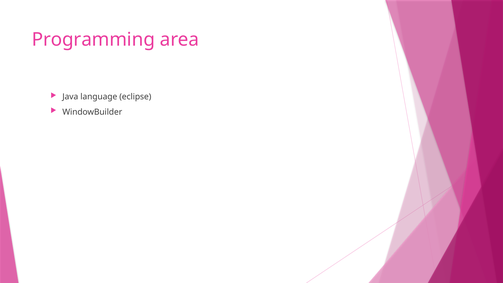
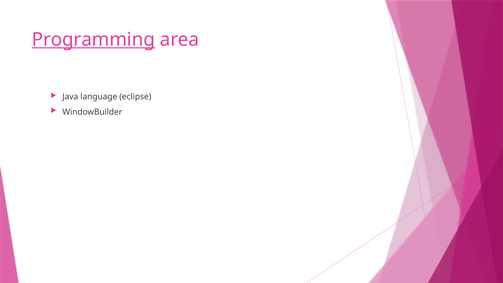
Programming underline: none -> present (93, 40)
